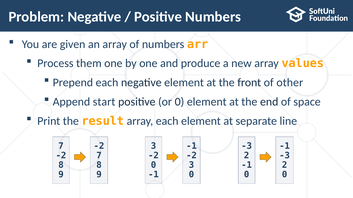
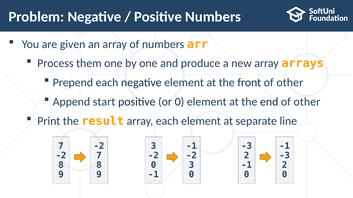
values: values -> arrays (303, 64)
end of space: space -> other (307, 102)
